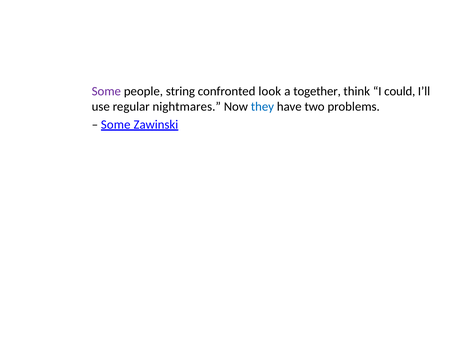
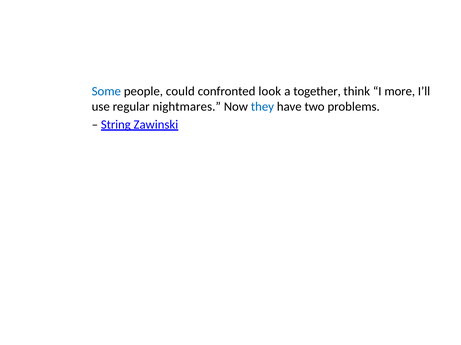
Some colour: purple -> blue (106, 92)
string: string -> could (180, 92)
could: could -> more (400, 92)
Some: Some -> String (116, 125)
